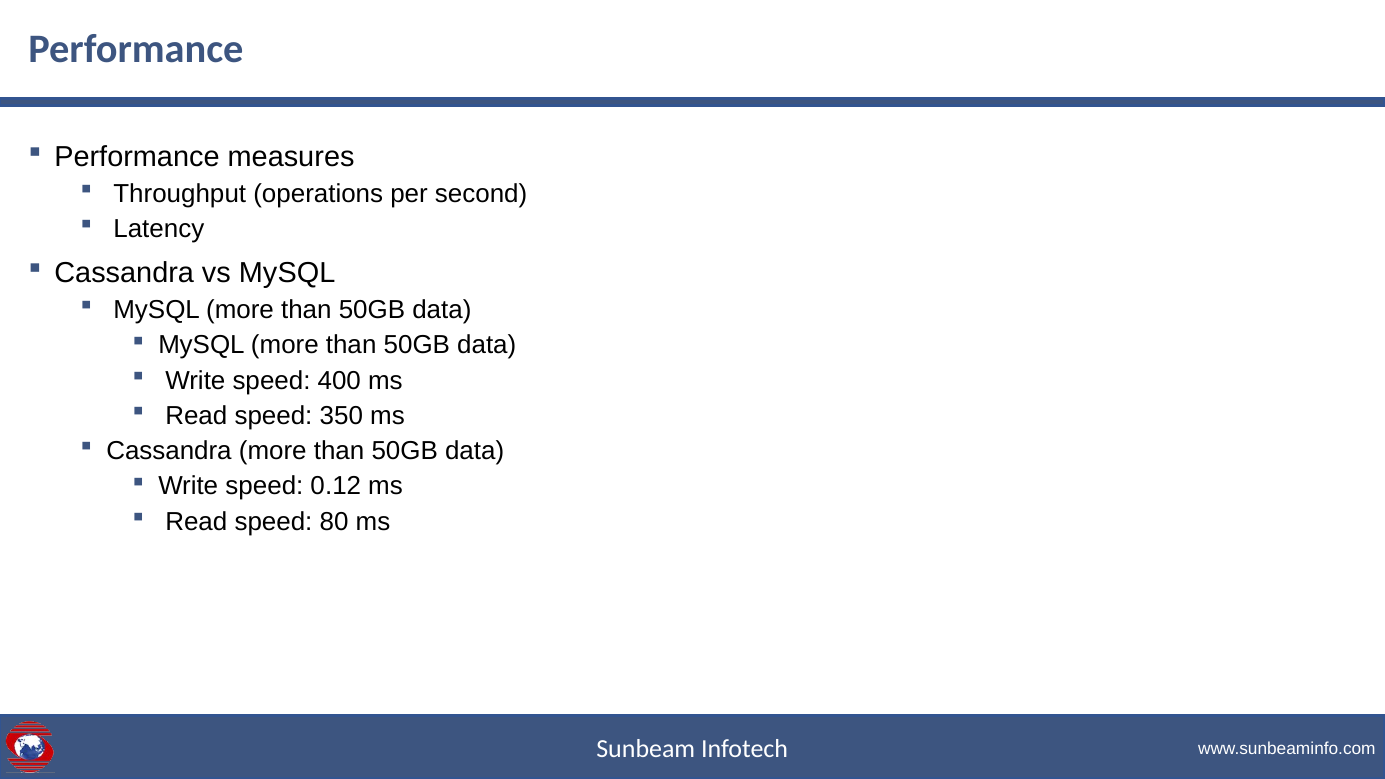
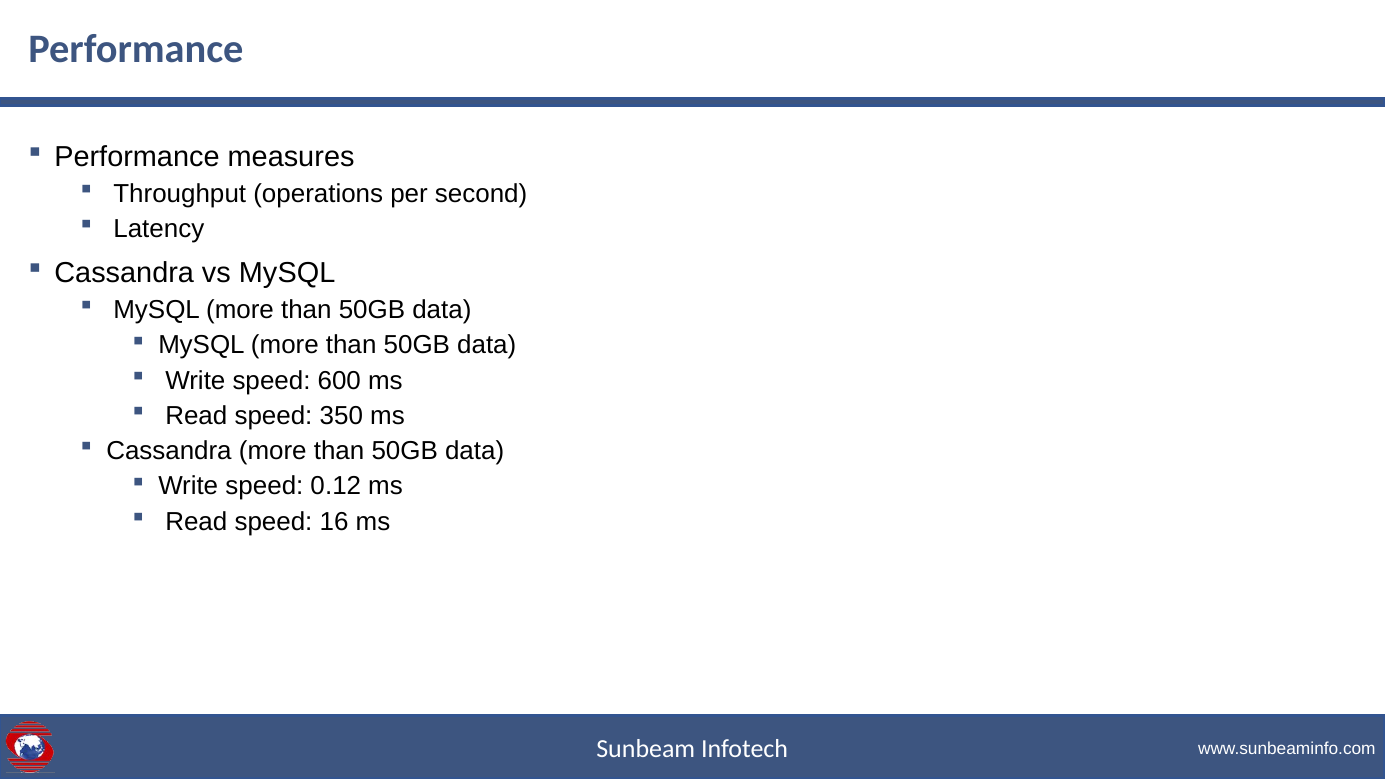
400: 400 -> 600 (339, 381)
80: 80 -> 16 (334, 522)
